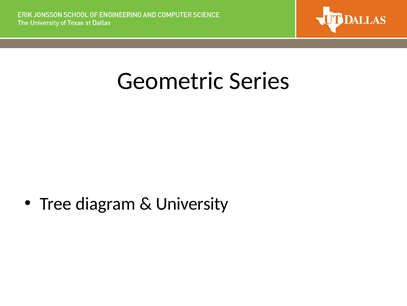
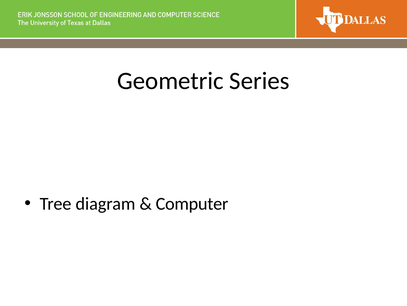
University: University -> Computer (192, 203)
